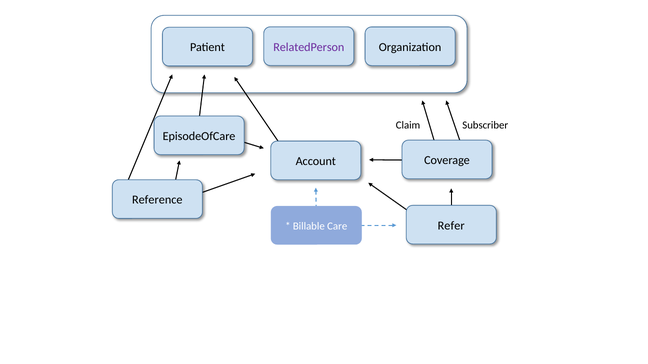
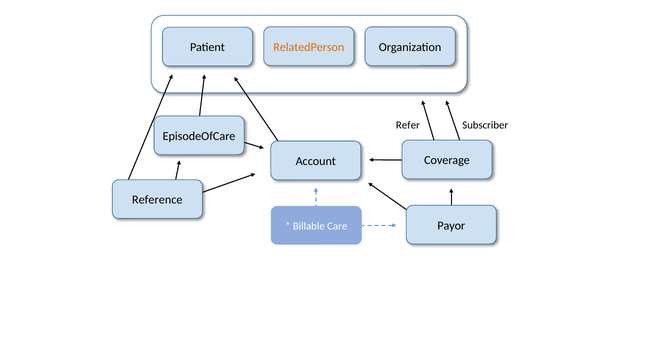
RelatedPerson colour: purple -> orange (309, 47)
Claim: Claim -> Refer (408, 125)
Refer: Refer -> Payor (451, 226)
